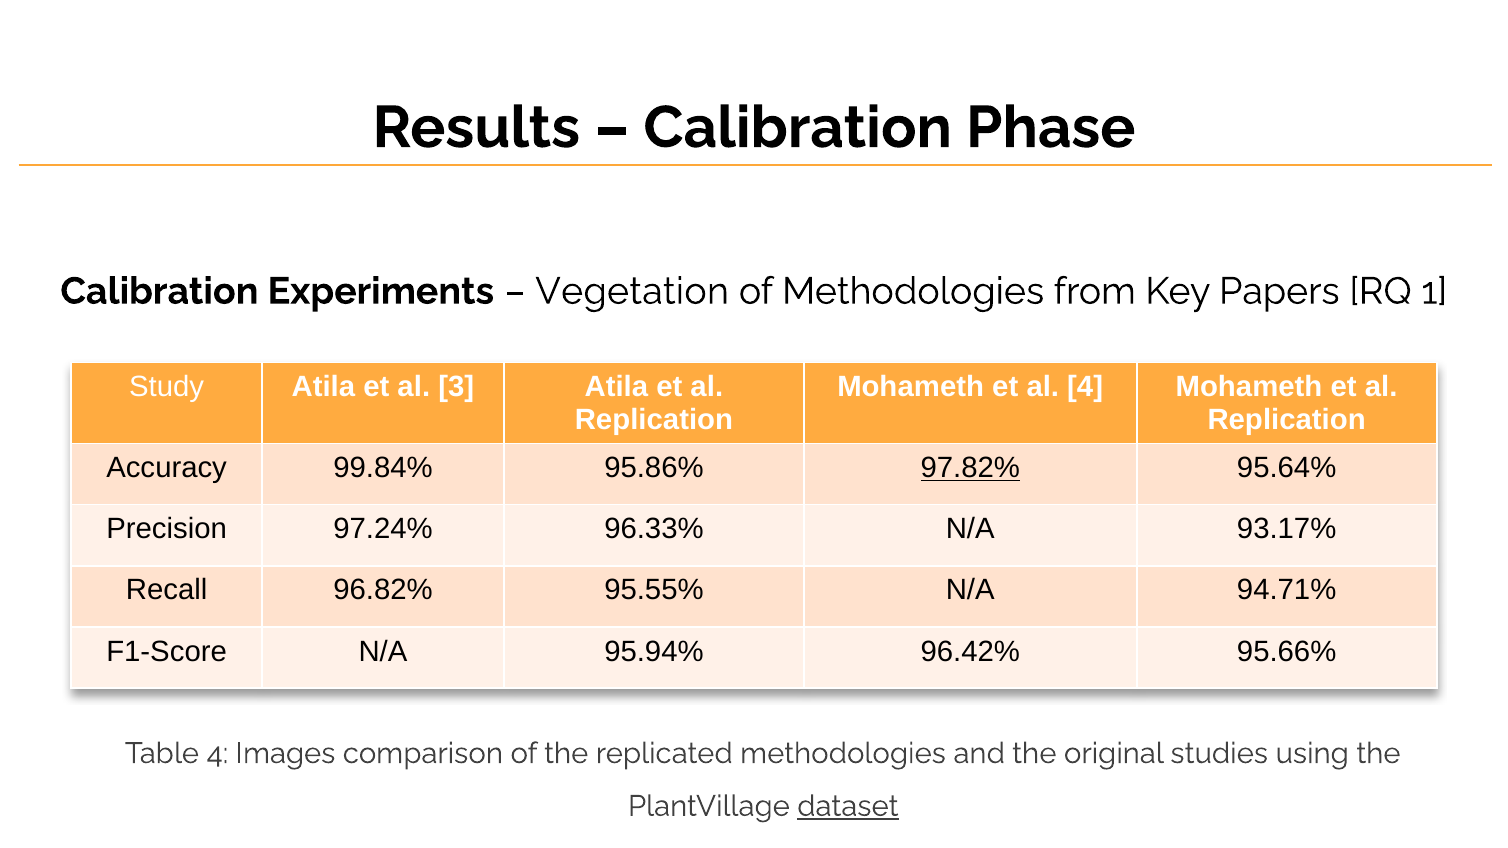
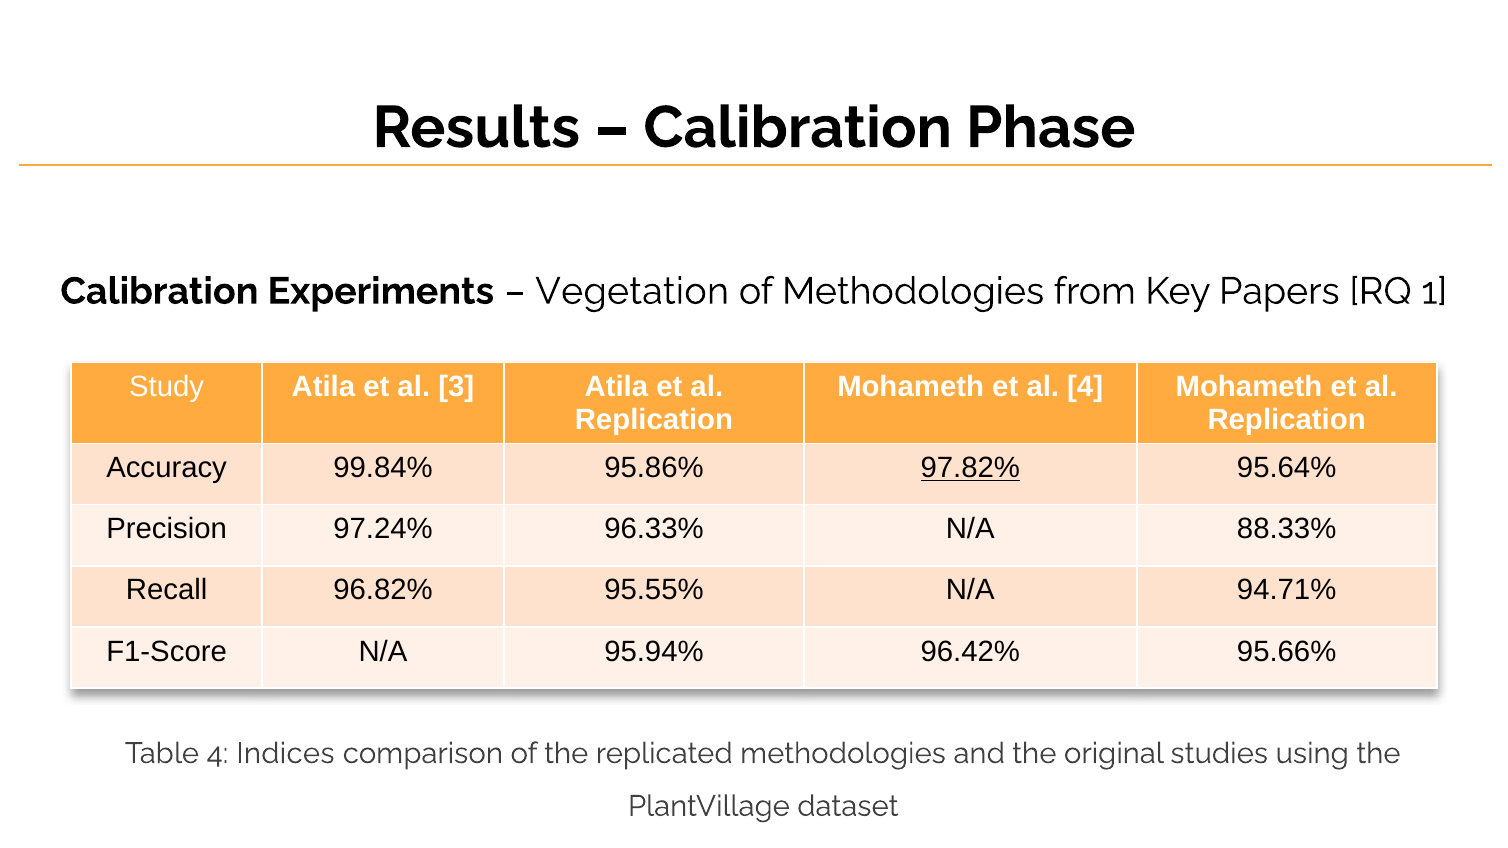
93.17%: 93.17% -> 88.33% (1287, 529)
Images: Images -> Indices (285, 754)
dataset underline: present -> none (848, 806)
